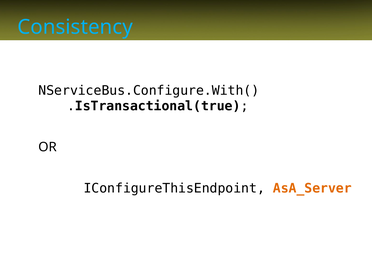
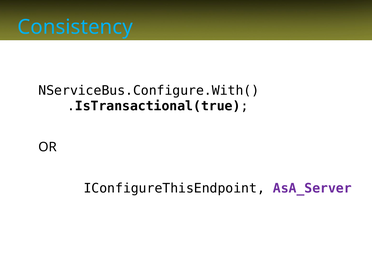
AsA_Server colour: orange -> purple (312, 188)
